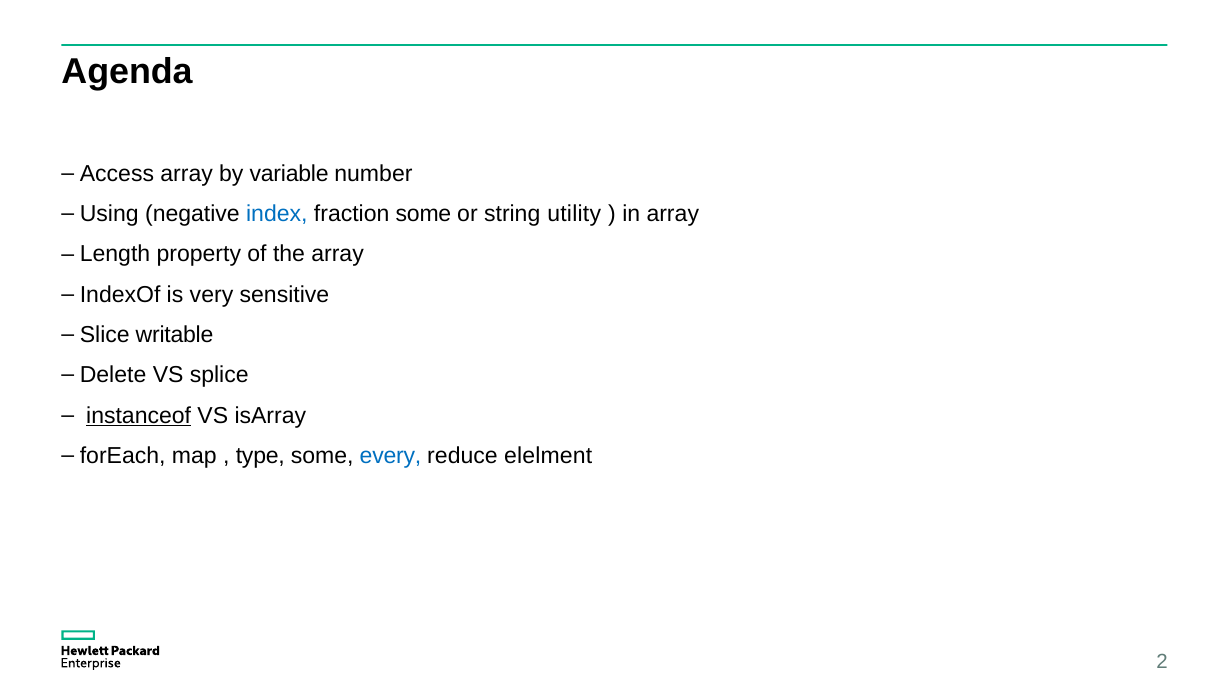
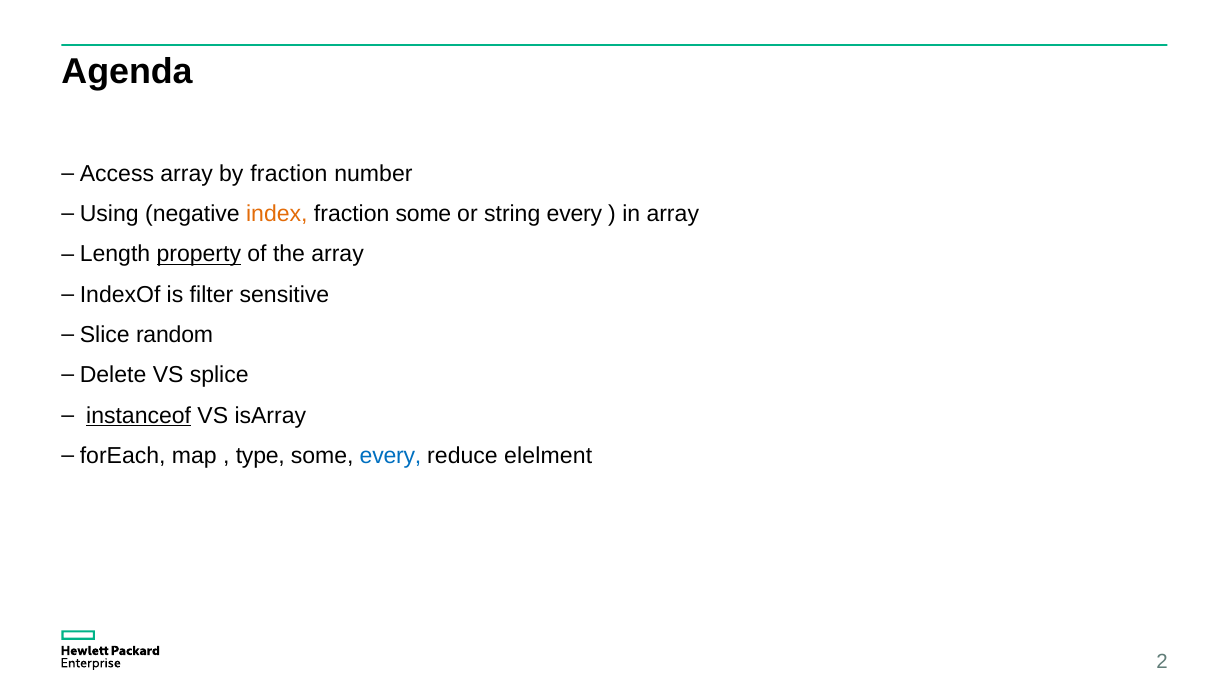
by variable: variable -> fraction (289, 174)
index colour: blue -> orange (277, 214)
string utility: utility -> every (574, 214)
property underline: none -> present (199, 254)
very: very -> filter (212, 294)
writable: writable -> random (175, 335)
